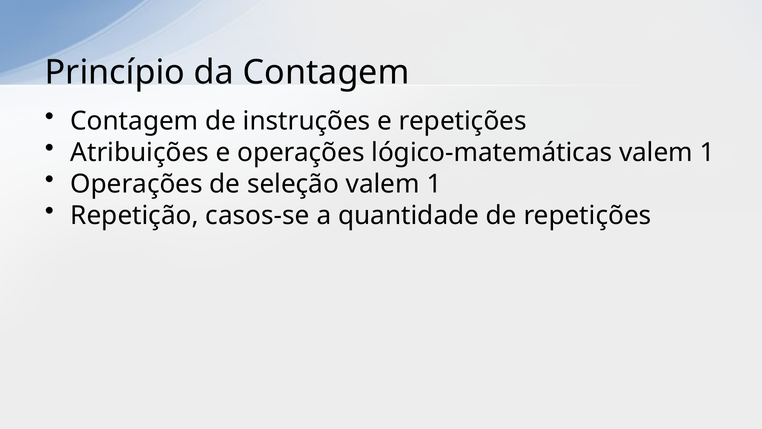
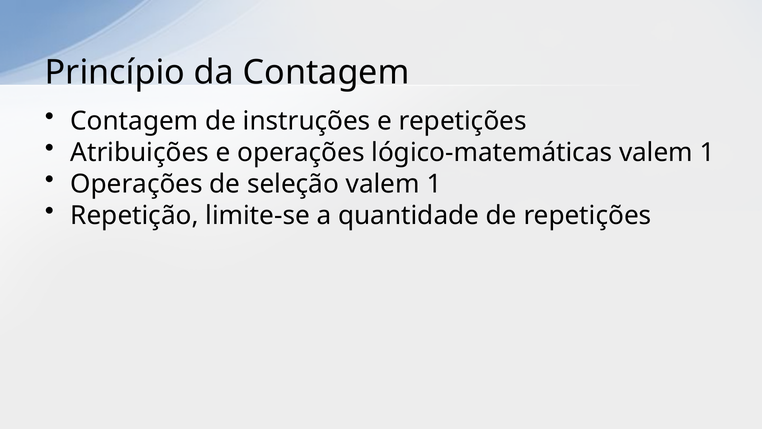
casos-se: casos-se -> limite-se (258, 215)
